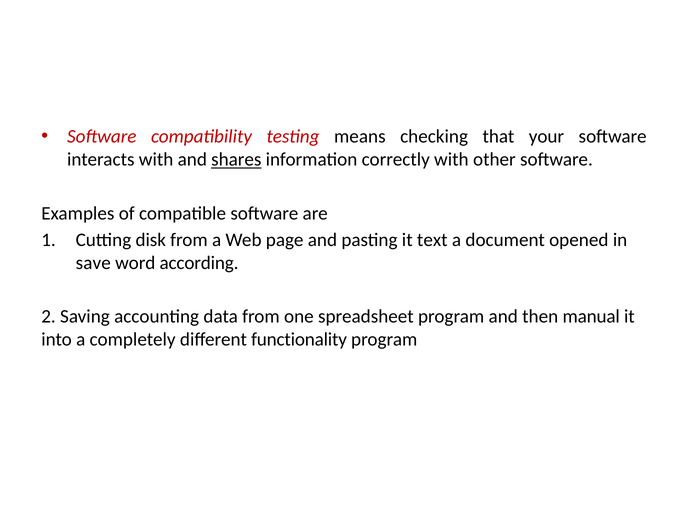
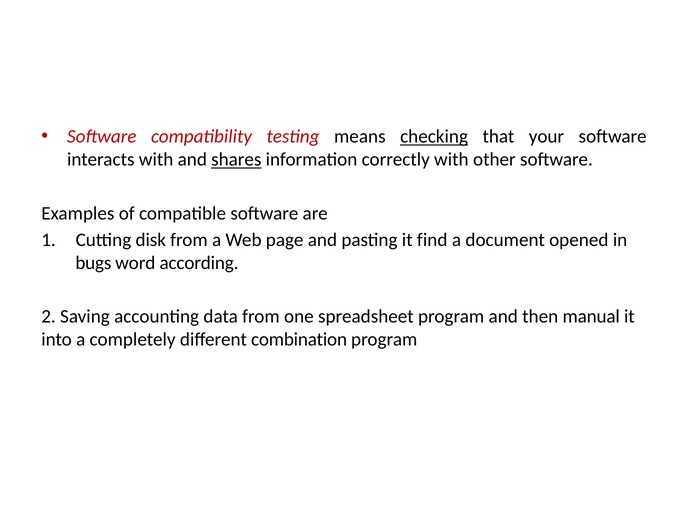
checking underline: none -> present (434, 137)
text: text -> find (432, 240)
save: save -> bugs (93, 263)
functionality: functionality -> combination (299, 340)
